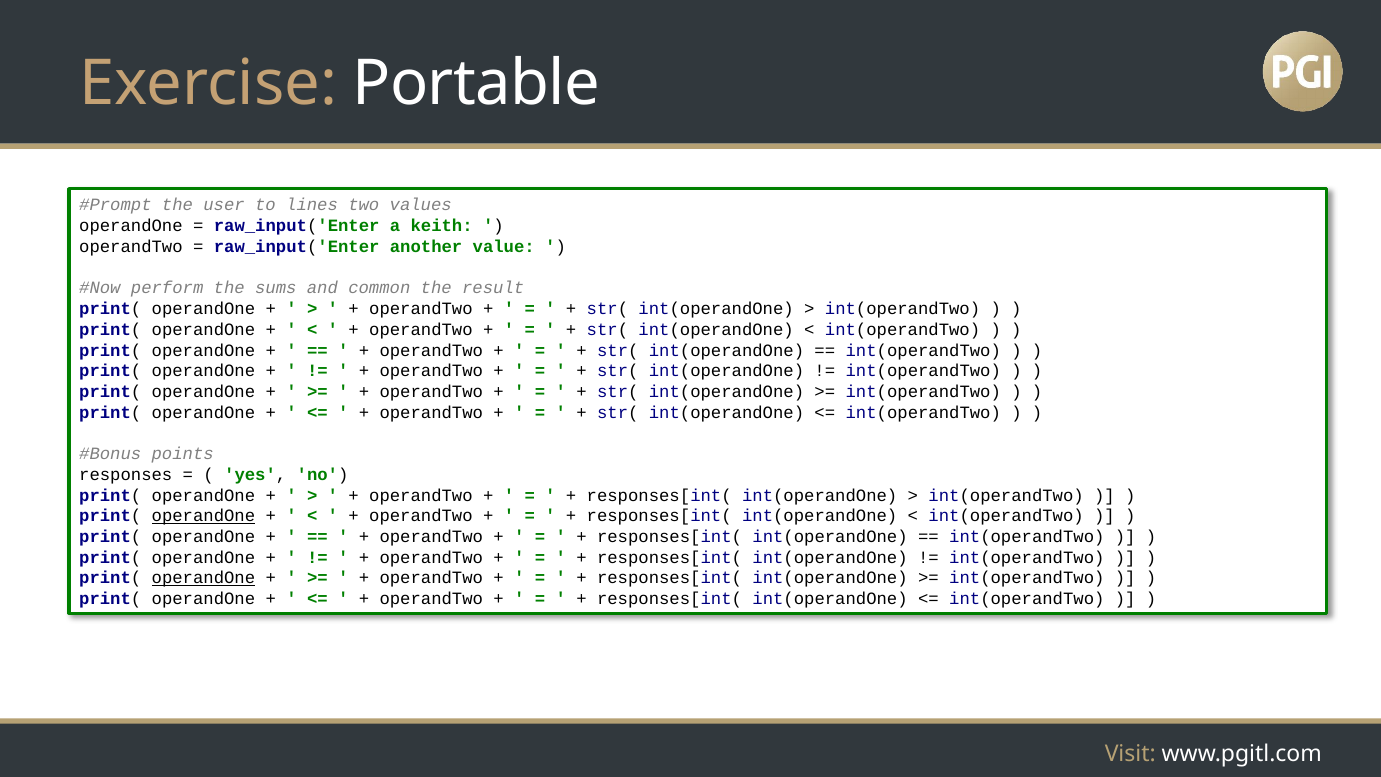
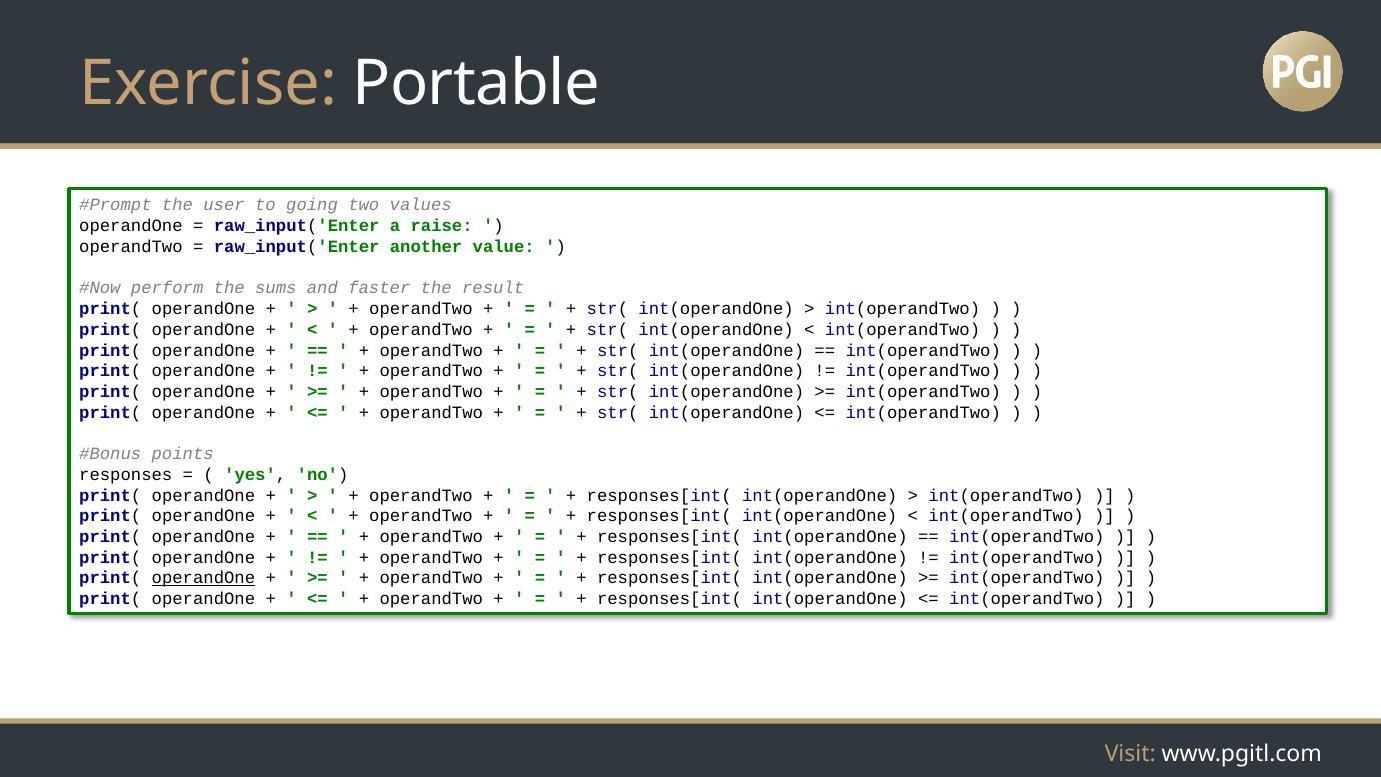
lines: lines -> going (312, 205)
keith: keith -> raise (442, 226)
common: common -> faster (379, 288)
operandOne underline: present -> none (203, 516)
